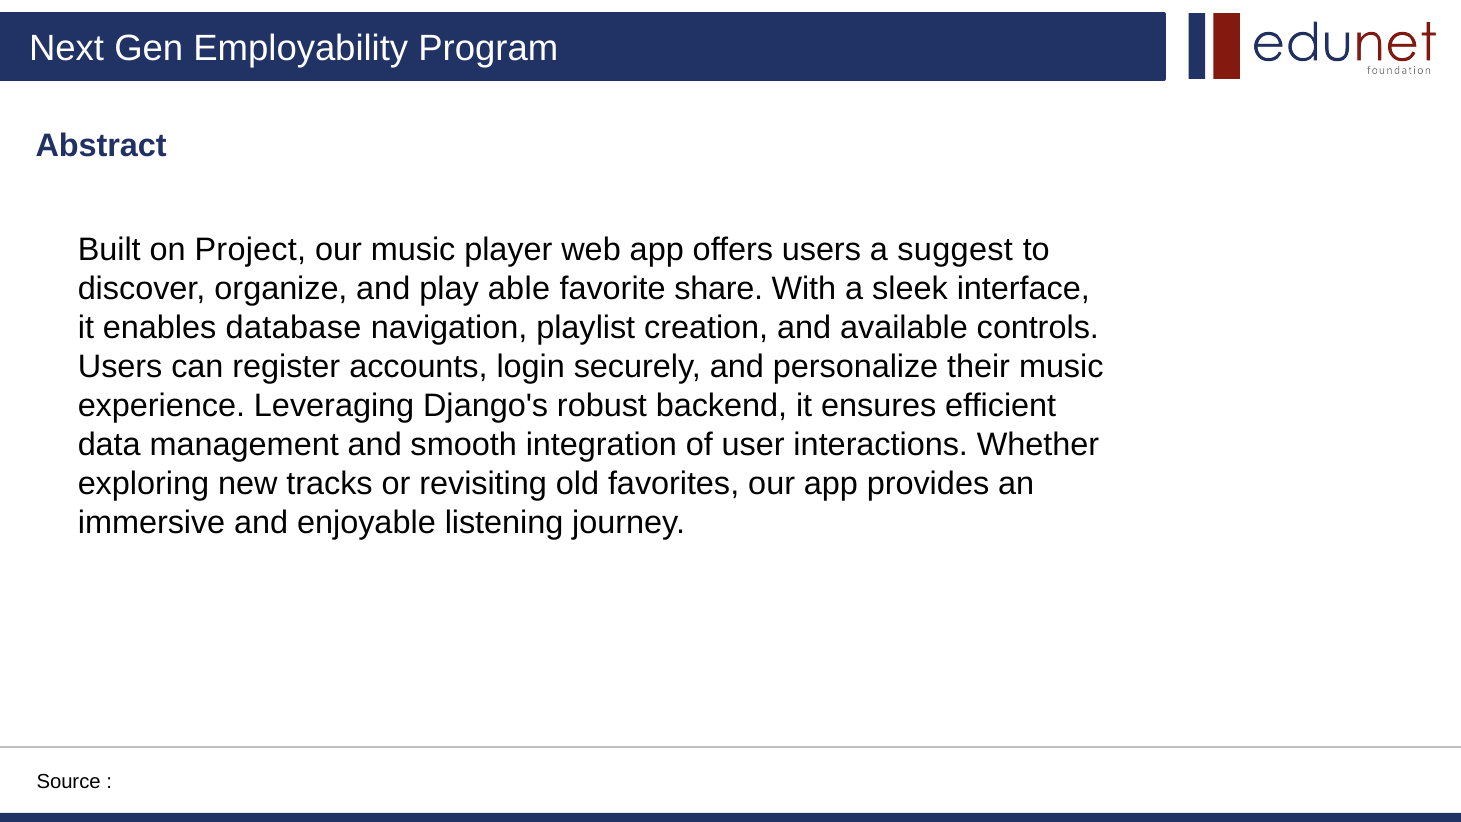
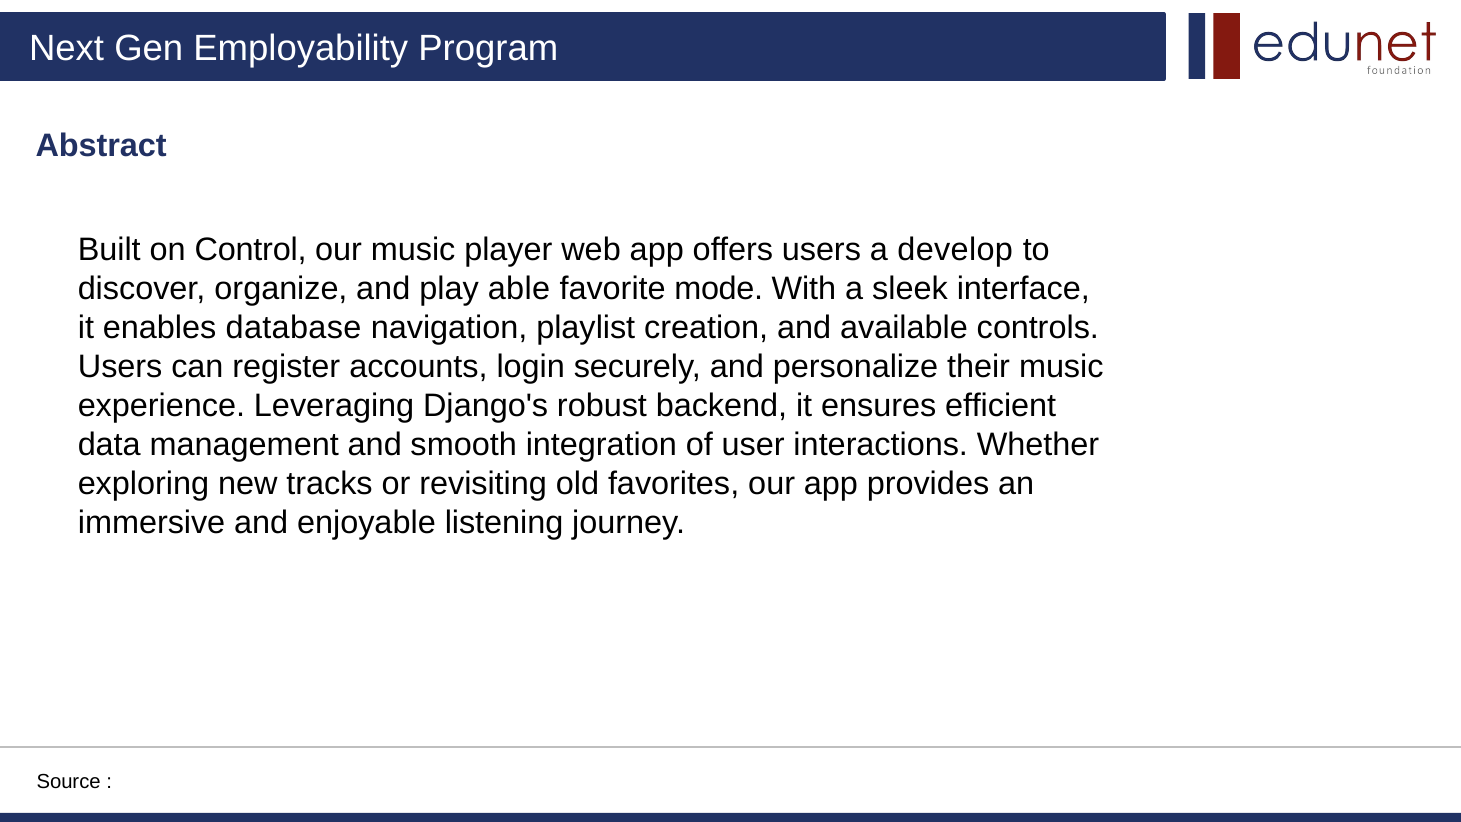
Project: Project -> Control (251, 250)
suggest: suggest -> develop (955, 250)
share: share -> mode (719, 289)
